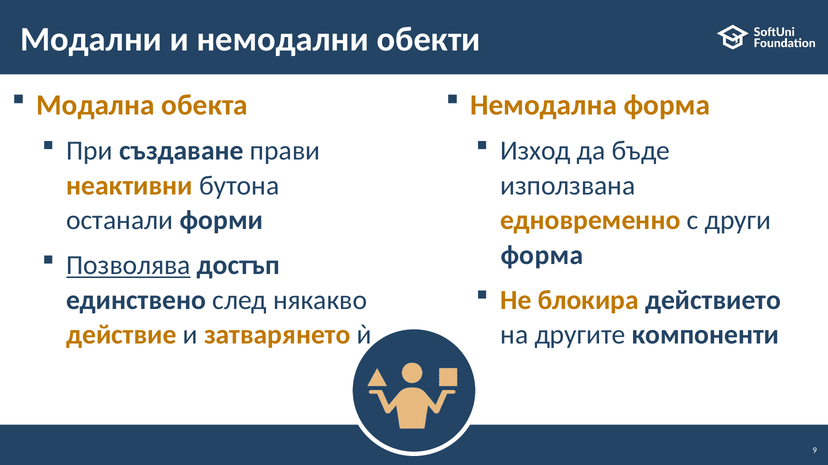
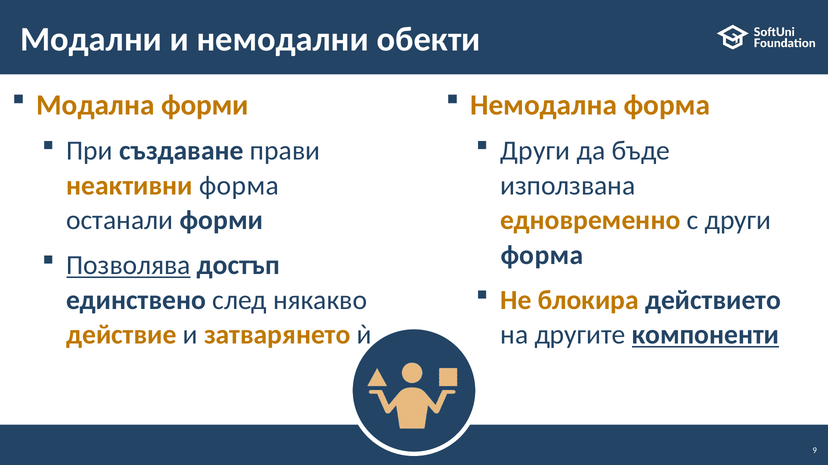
Модална обекта: обекта -> форми (205, 105)
Изход: Изход -> Други (535, 151)
неактивни бутона: бутона -> форма (239, 186)
компоненти underline: none -> present (705, 335)
